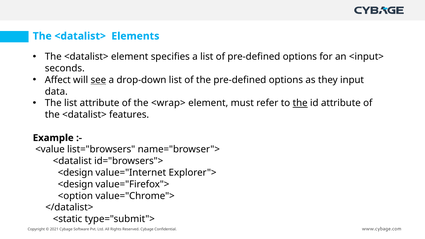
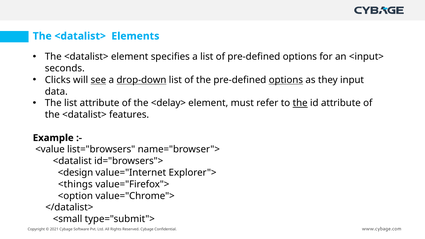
Affect: Affect -> Clicks (58, 80)
drop-down underline: none -> present (141, 80)
options underline: none -> present (286, 80)
<wrap>: <wrap> -> <delay> (168, 103)
<design: <design -> <things (75, 184)
<static: <static -> <small (68, 219)
